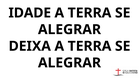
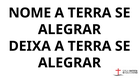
IDADE: IDADE -> NOME (30, 13)
